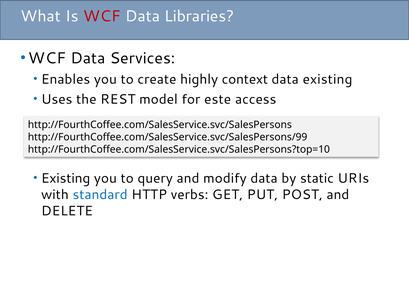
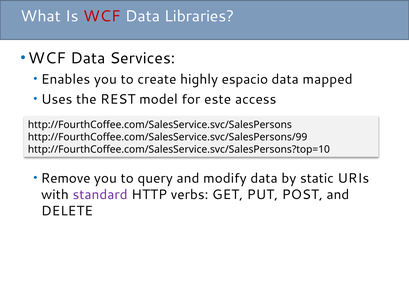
context: context -> espacio (245, 79)
data existing: existing -> mapped (328, 79)
Existing: Existing -> Remove (66, 178)
standard colour: blue -> purple (100, 195)
